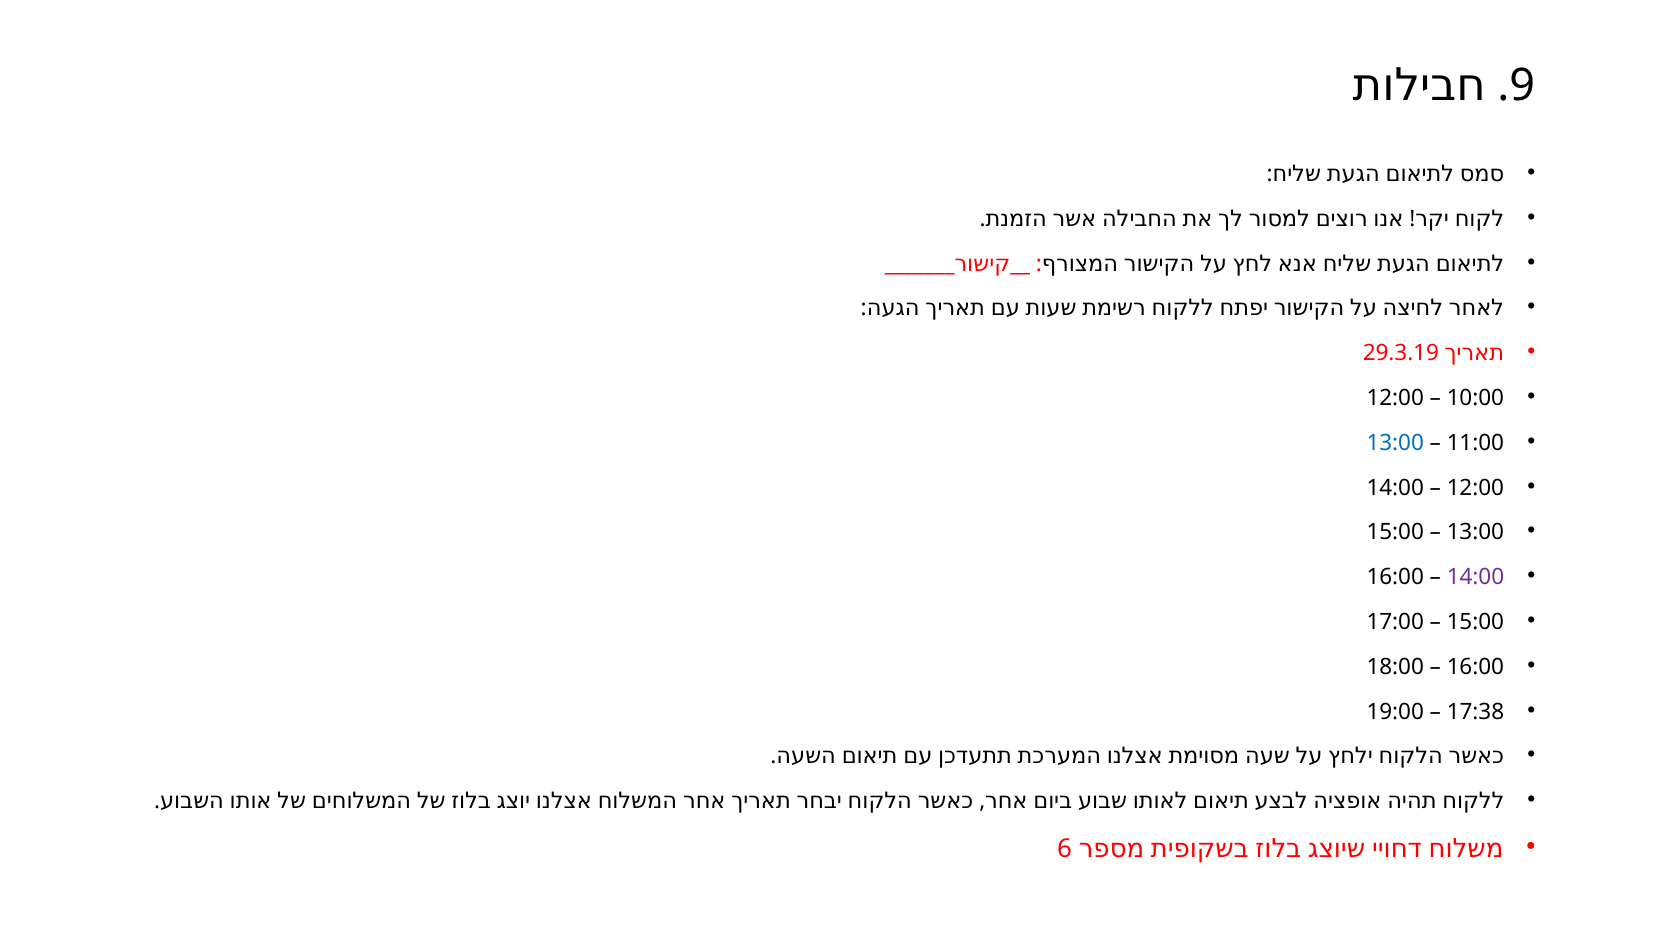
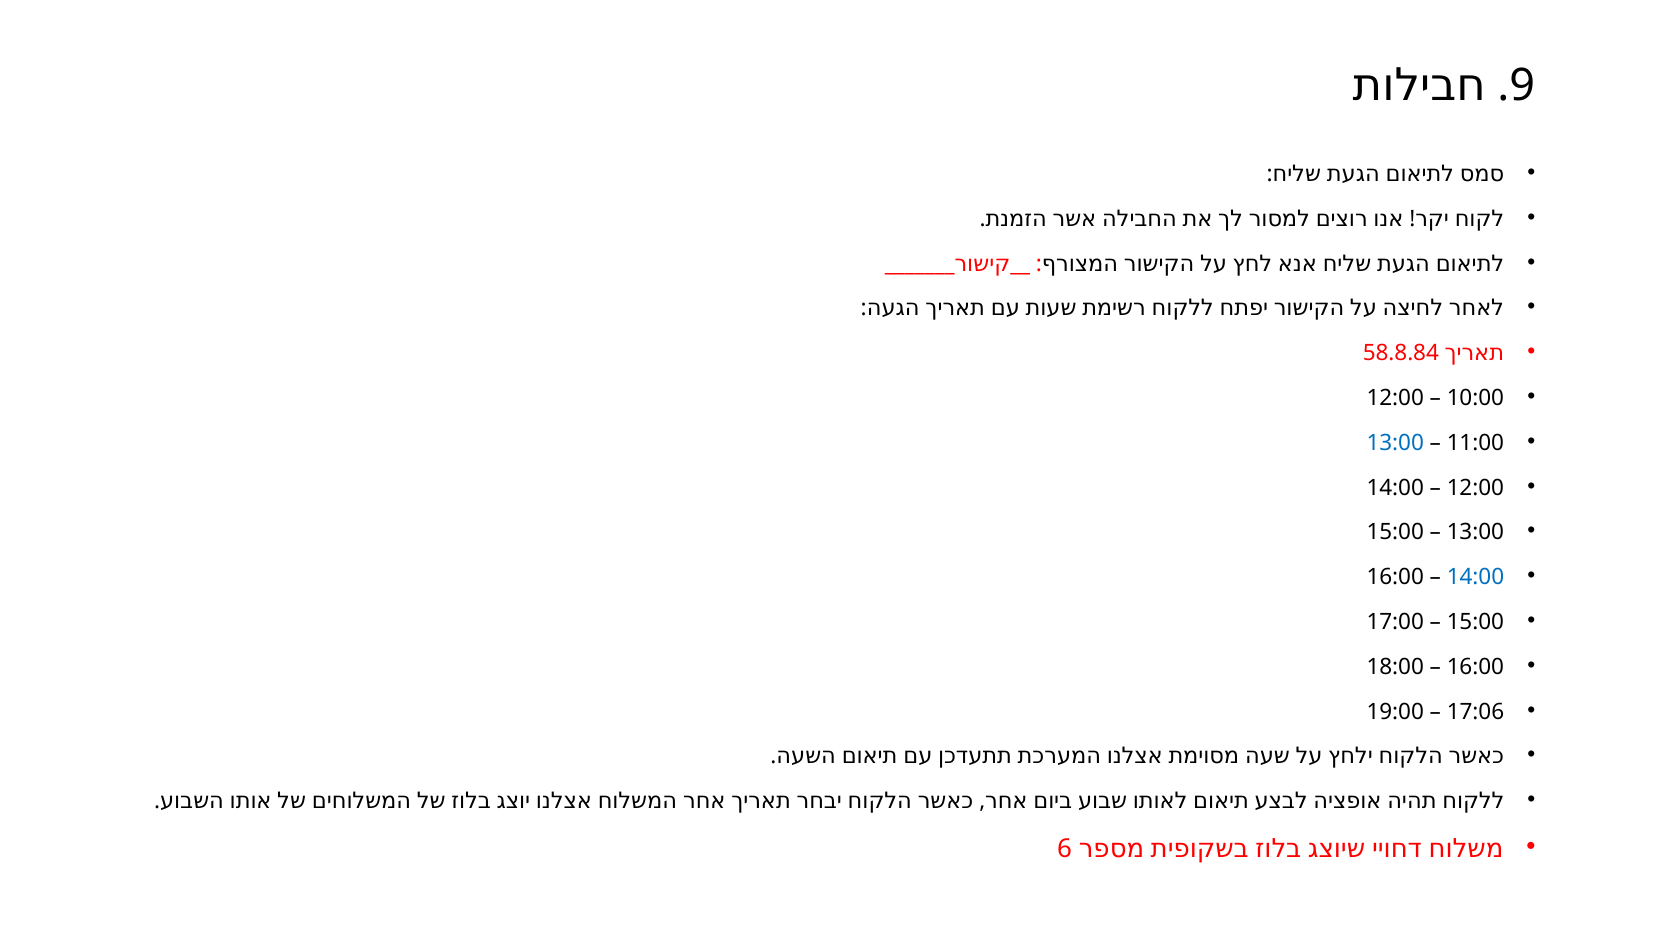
29.3.19: 29.3.19 -> 58.8.84 (1401, 353)
14:00 colour: purple -> blue (1475, 577)
17:38: 17:38 -> 17:06 (1475, 712)
